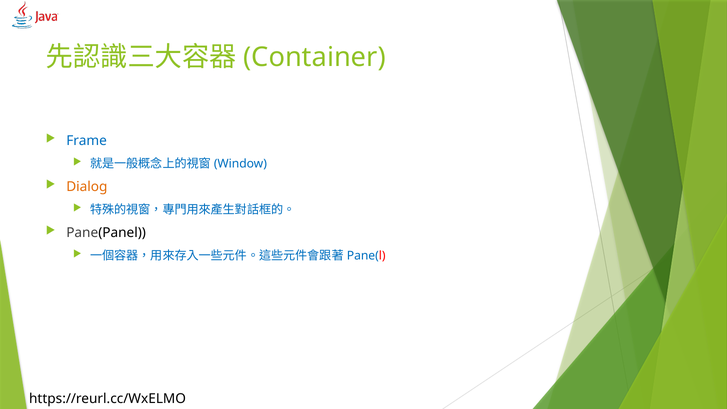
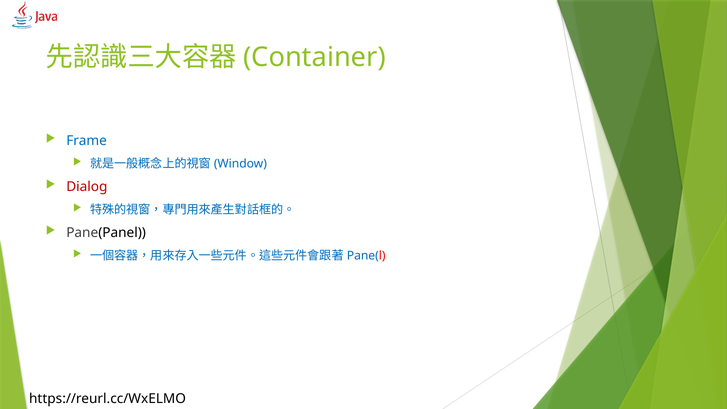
Dialog colour: orange -> red (87, 187)
